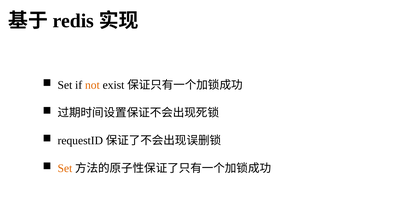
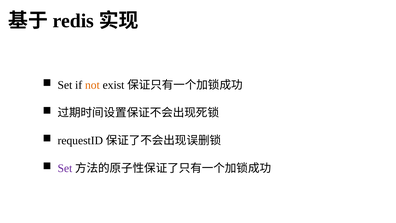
Set colour: orange -> purple (65, 168)
